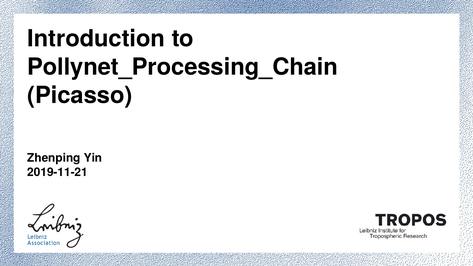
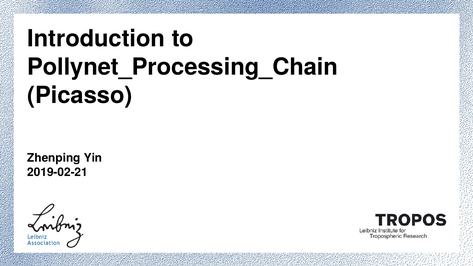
2019-11-21: 2019-11-21 -> 2019-02-21 (58, 172)
